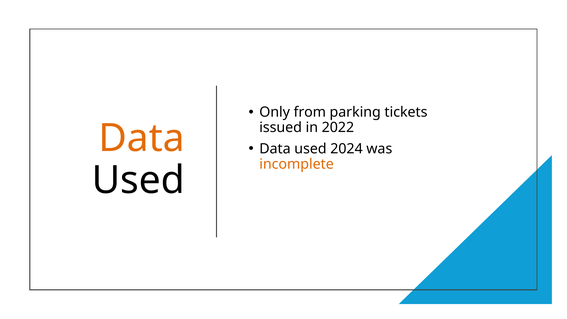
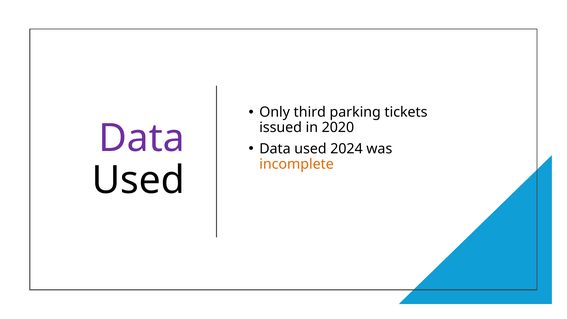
from: from -> third (310, 112)
2022: 2022 -> 2020 (338, 128)
Data colour: orange -> purple (142, 138)
